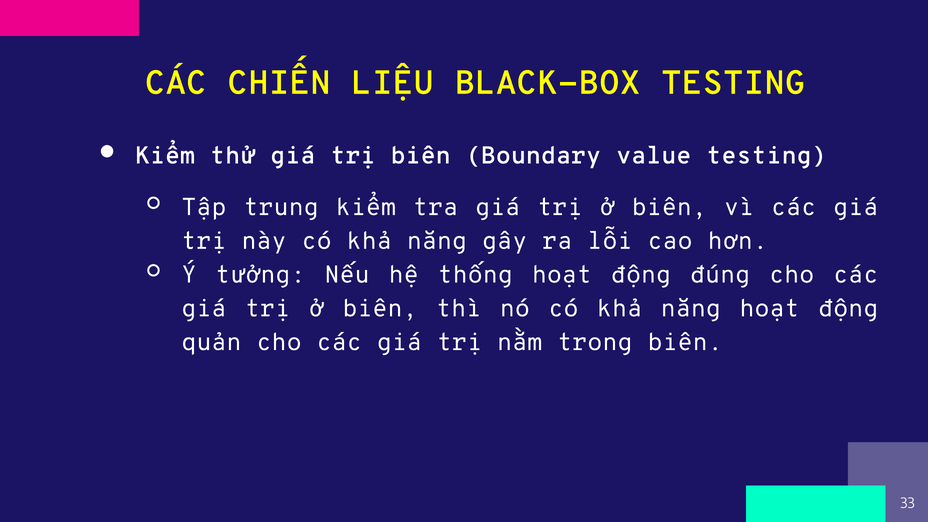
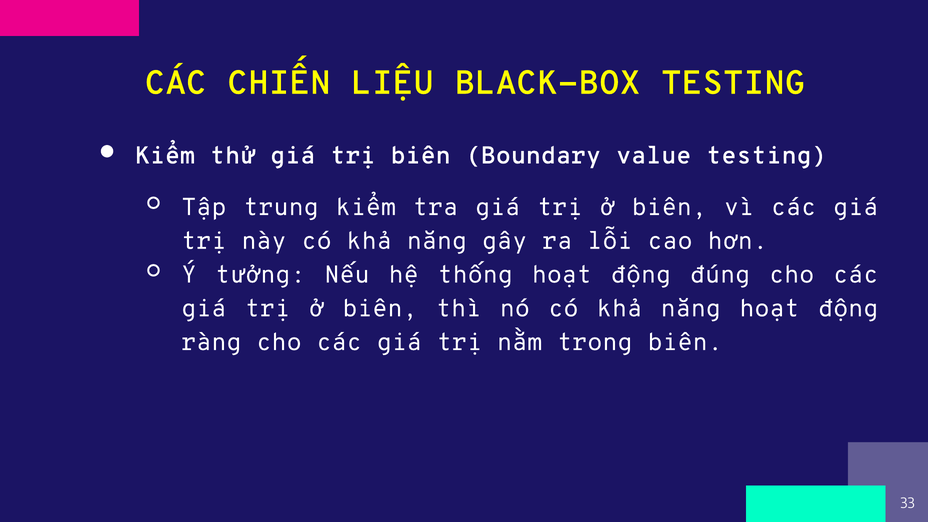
quản: quản -> ràng (211, 342)
